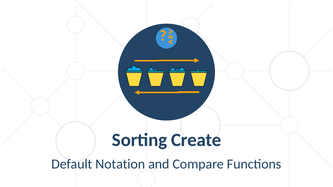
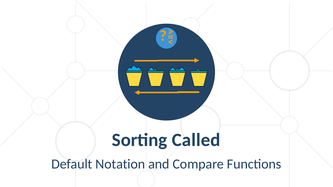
Create: Create -> Called (196, 140)
